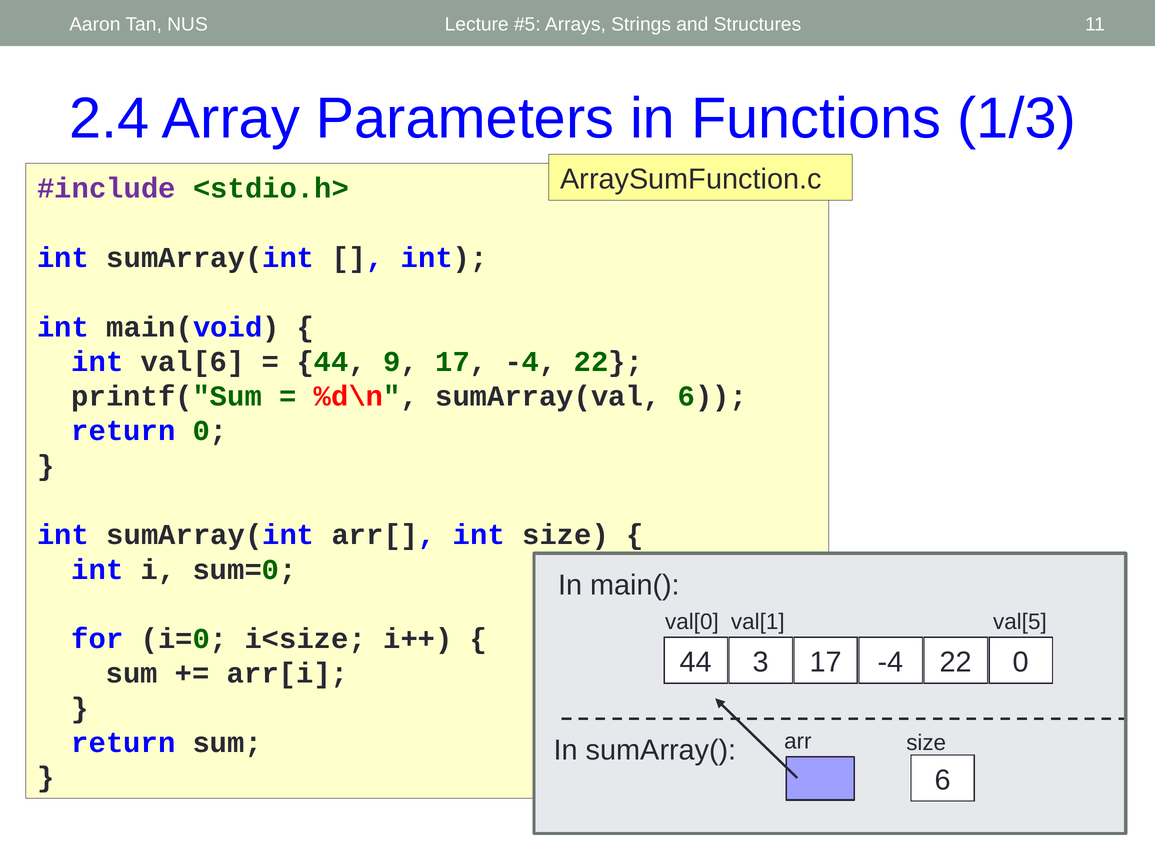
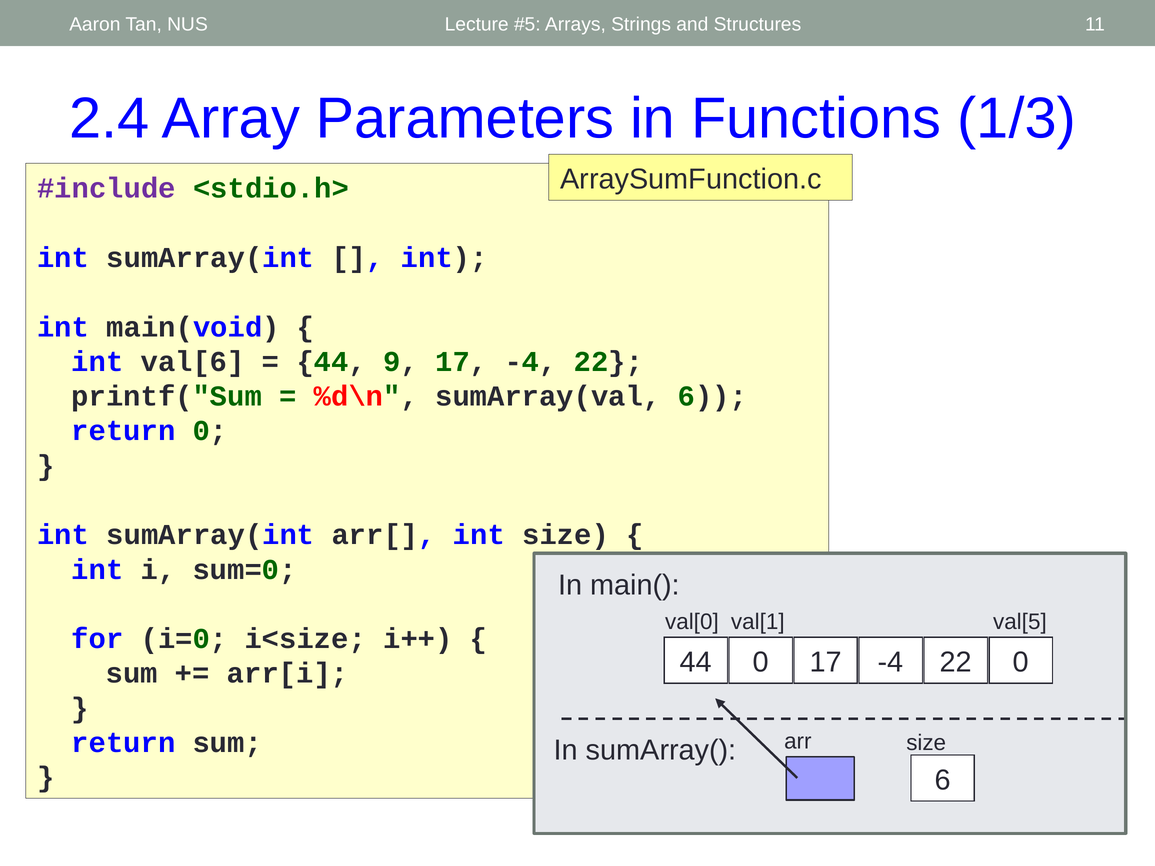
44 3: 3 -> 0 (761, 662)
